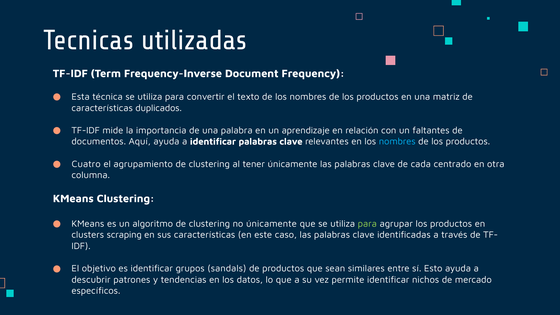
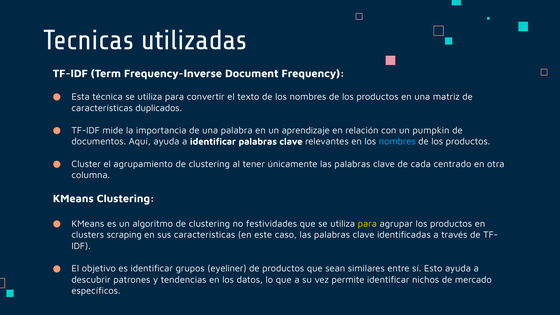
faltantes: faltantes -> pumpkin (431, 130)
Cuatro: Cuatro -> Cluster (86, 164)
no únicamente: únicamente -> festividades (272, 224)
para colour: light green -> yellow (367, 224)
sandals: sandals -> eyeliner (227, 268)
